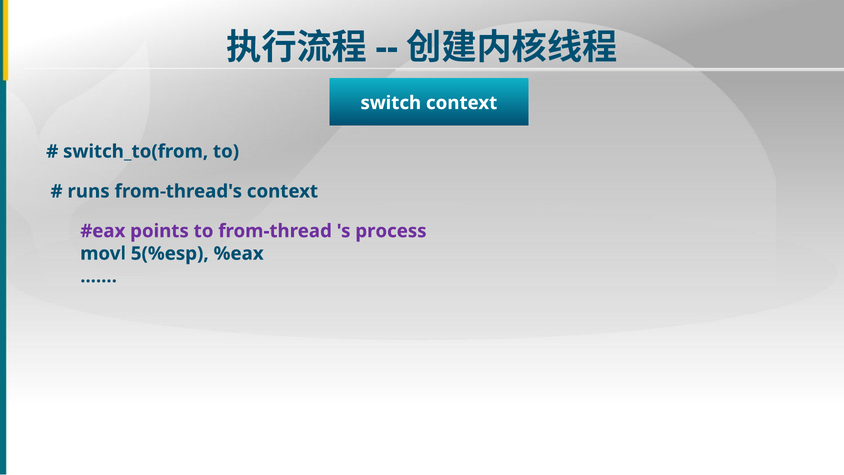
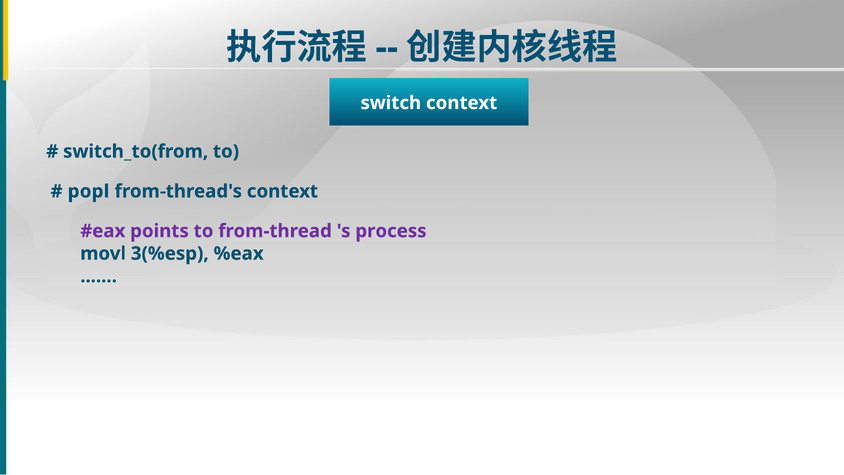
runs: runs -> popl (88, 191)
5(%esp: 5(%esp -> 3(%esp (170, 253)
